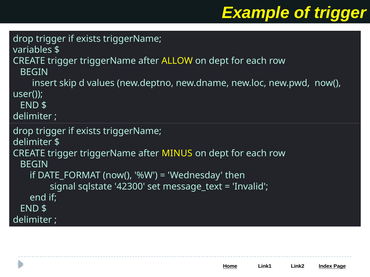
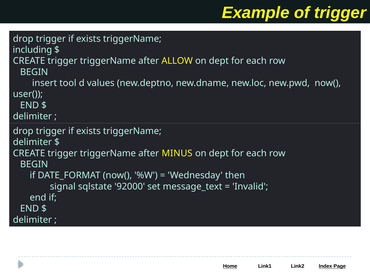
variables: variables -> including (32, 50)
skip: skip -> tool (68, 83)
42300: 42300 -> 92000 (130, 187)
